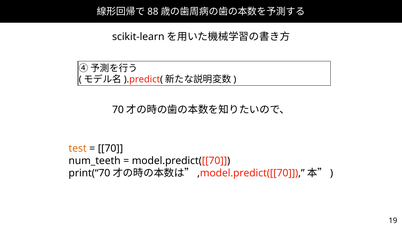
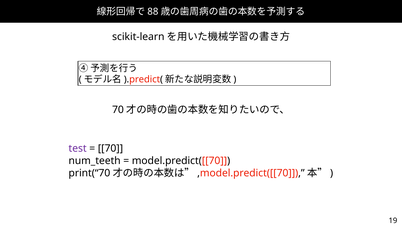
test colour: orange -> purple (78, 148)
